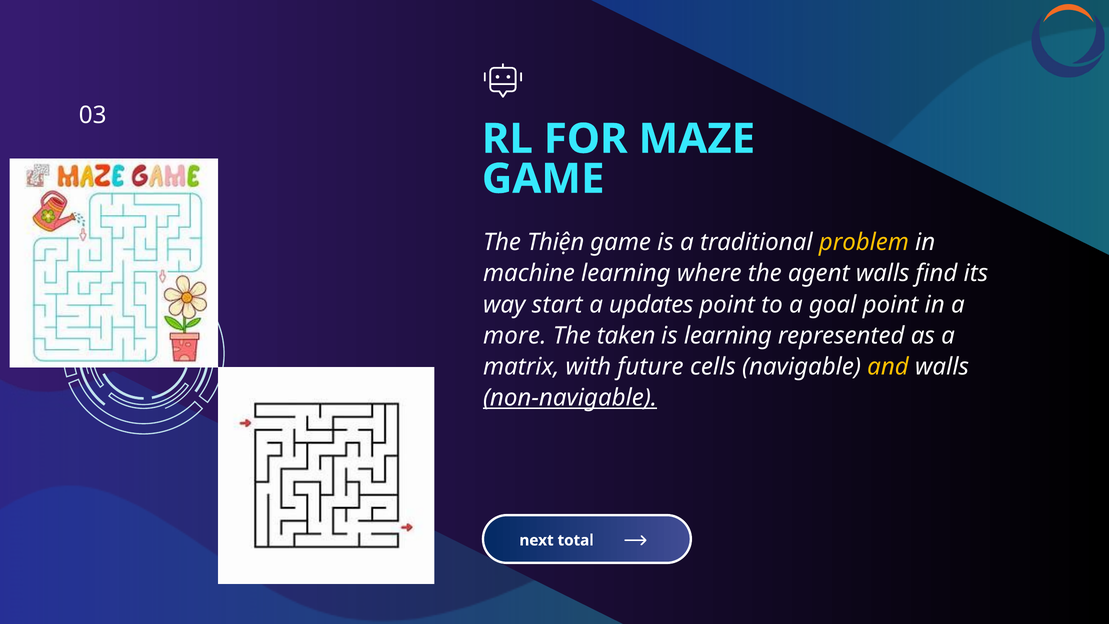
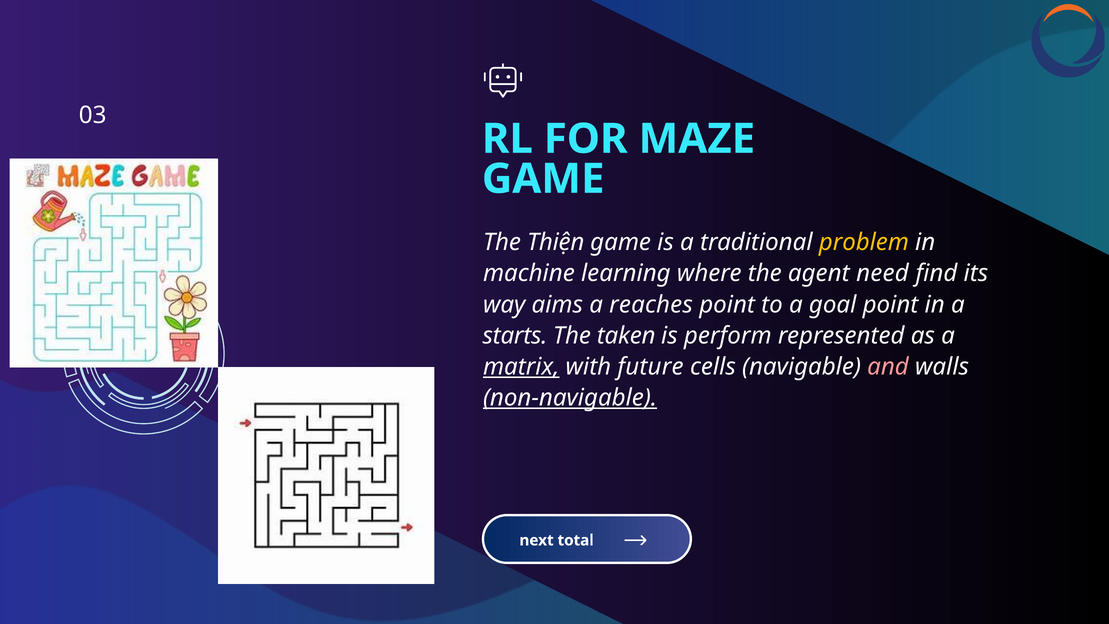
agent walls: walls -> need (882, 273)
start: start -> aims (557, 304)
updates: updates -> reaches (651, 304)
more: more -> starts (515, 336)
is learning: learning -> perform (728, 336)
matrix underline: none -> present (521, 367)
and colour: yellow -> pink (888, 367)
